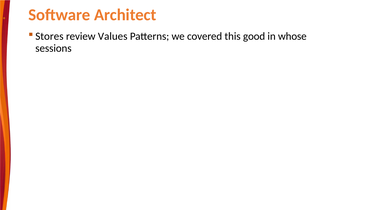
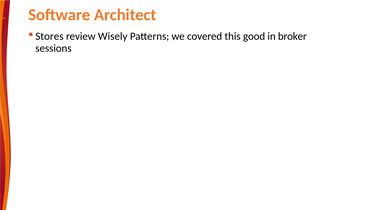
Values: Values -> Wisely (113, 36)
whose: whose -> broker (292, 36)
